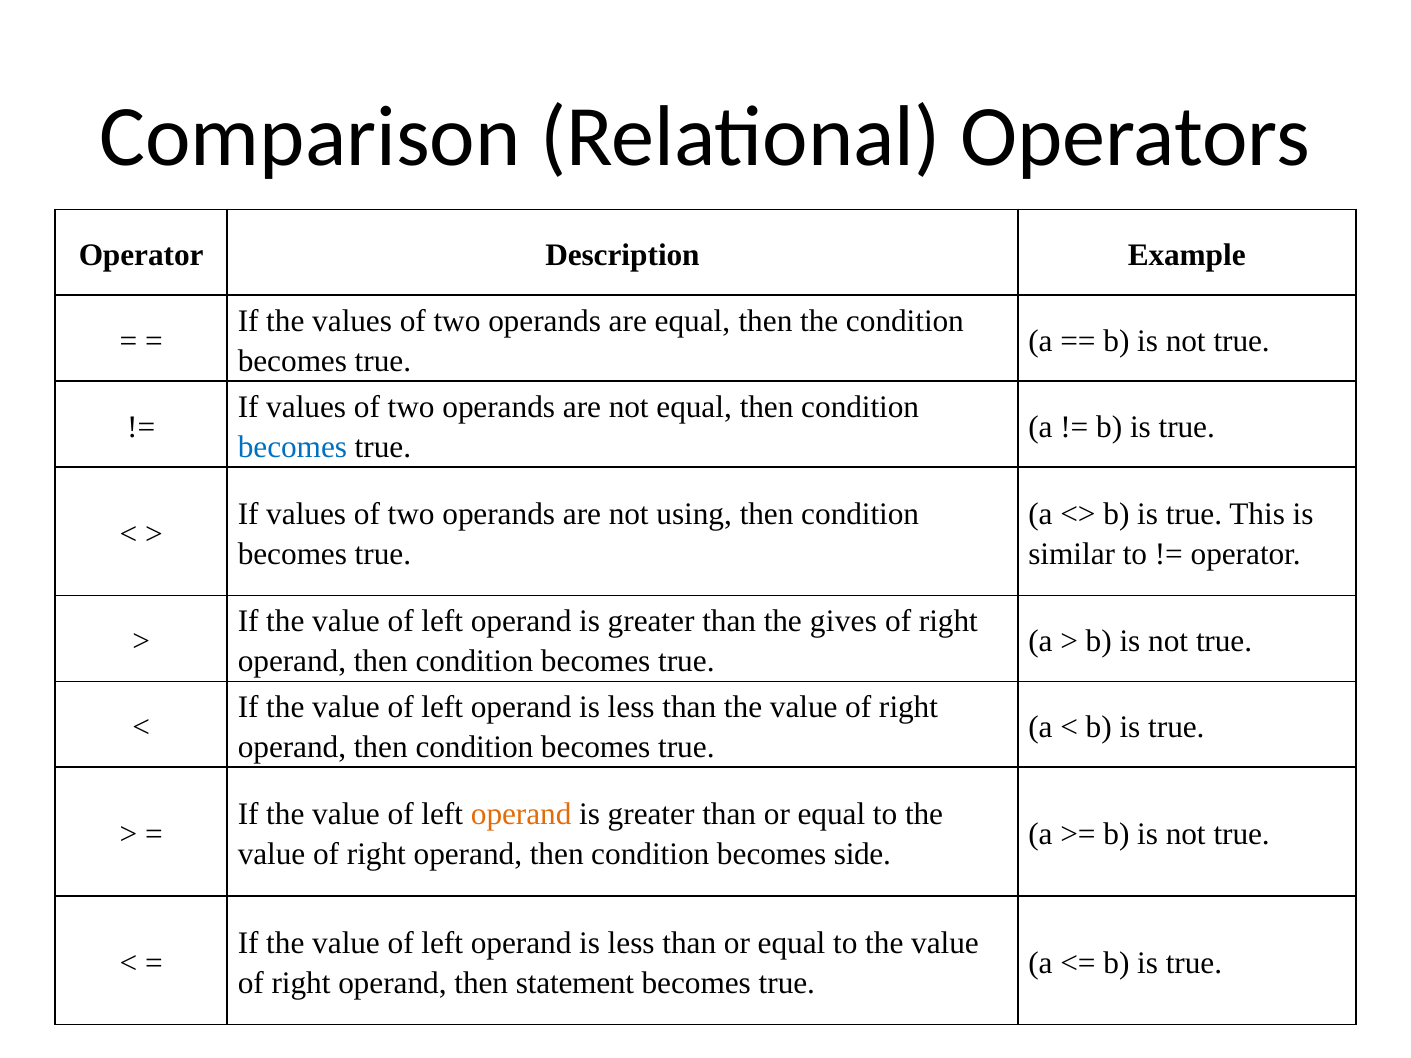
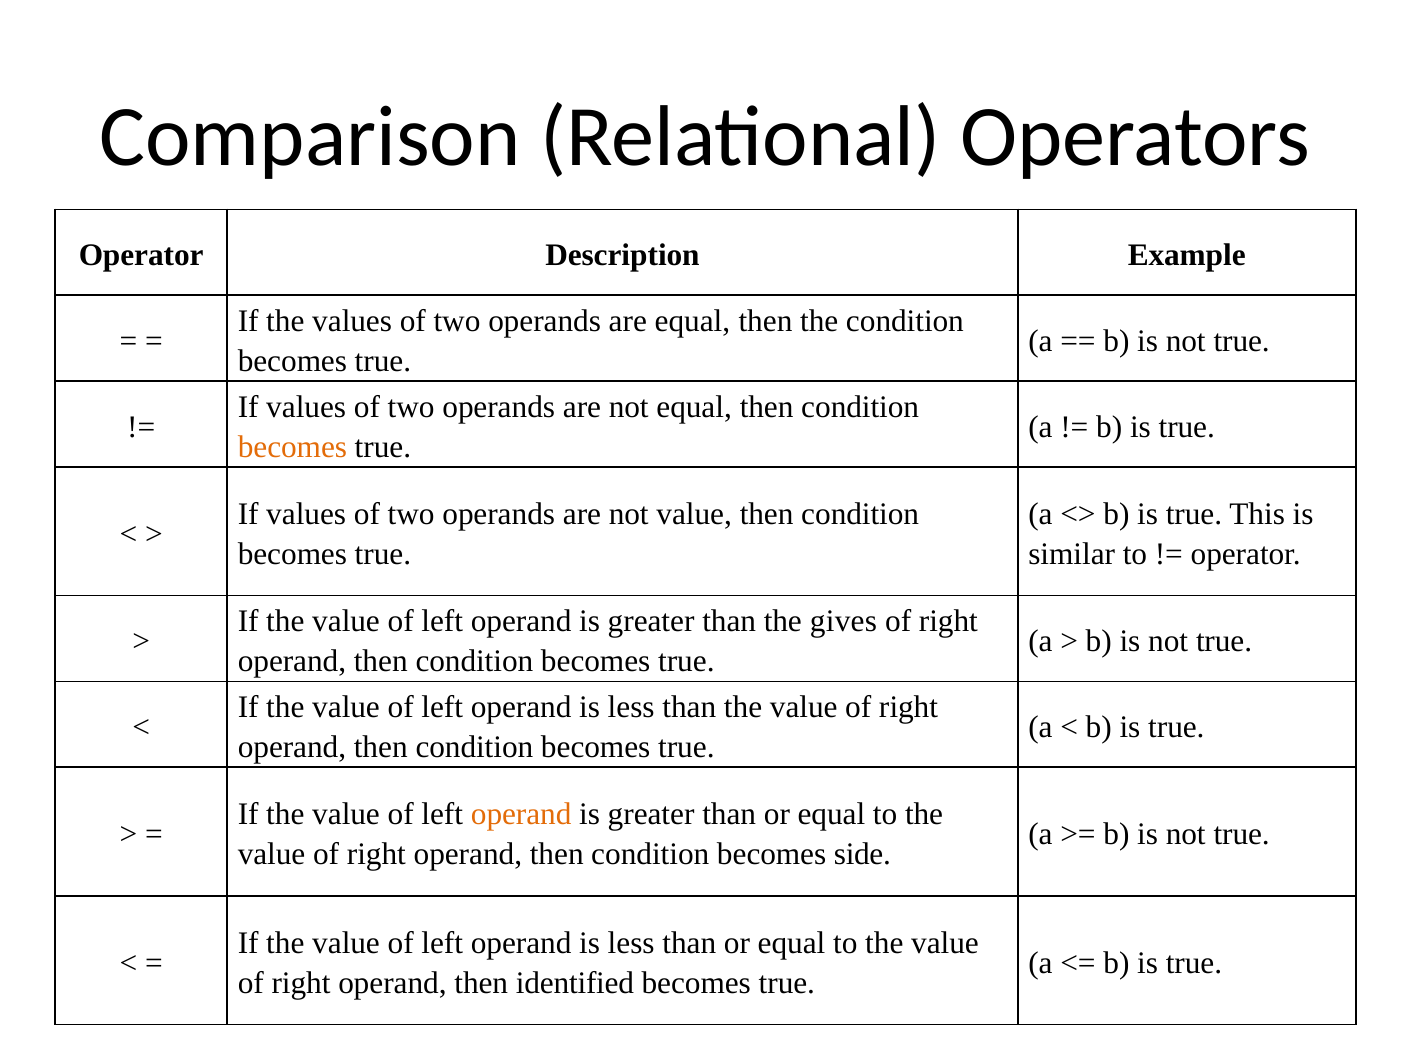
becomes colour: blue -> orange (292, 447)
not using: using -> value (694, 514)
statement: statement -> identified (575, 983)
